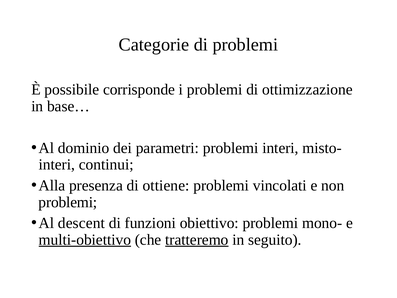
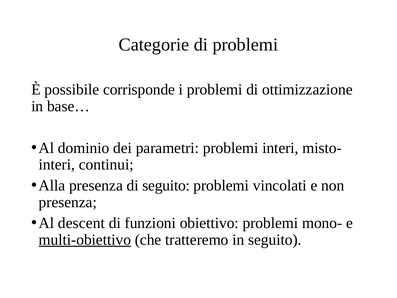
di ottiene: ottiene -> seguito (166, 185)
problemi: problemi -> presenza (68, 202)
tratteremo underline: present -> none (197, 239)
